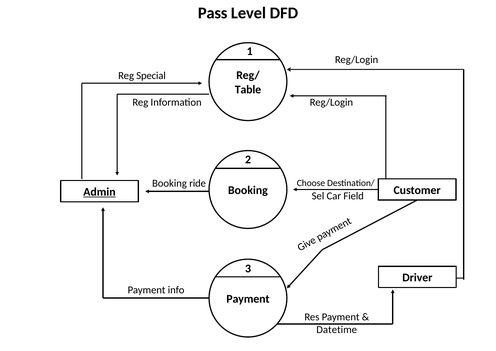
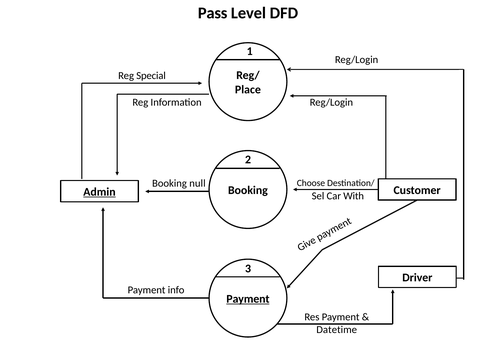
Table: Table -> Place (248, 90)
ride: ride -> null (197, 183)
Field: Field -> With (354, 196)
Payment underline: none -> present (248, 299)
